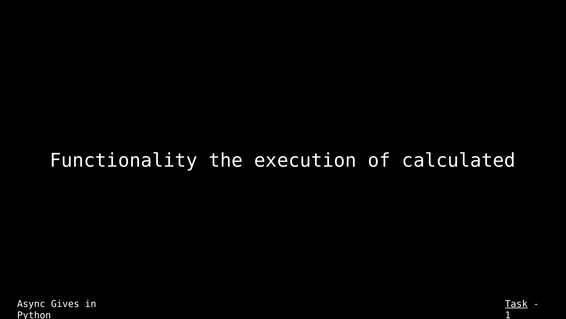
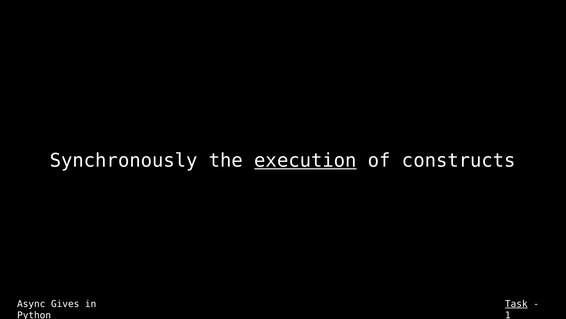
Functionality: Functionality -> Synchronously (124, 160)
execution underline: none -> present (305, 160)
calculated: calculated -> constructs (459, 160)
